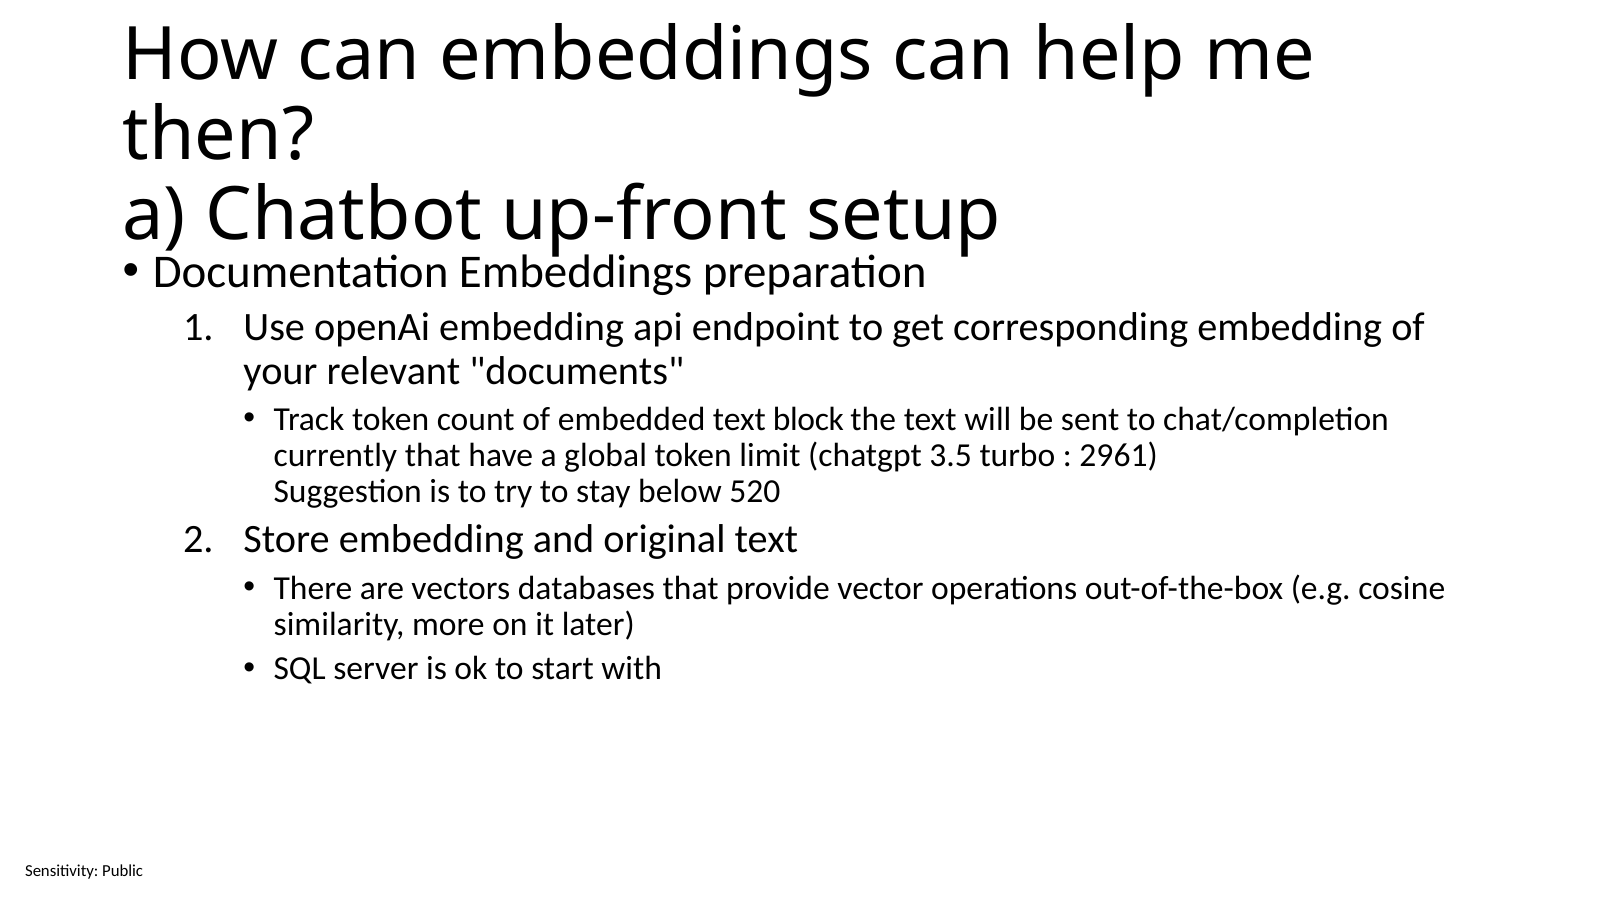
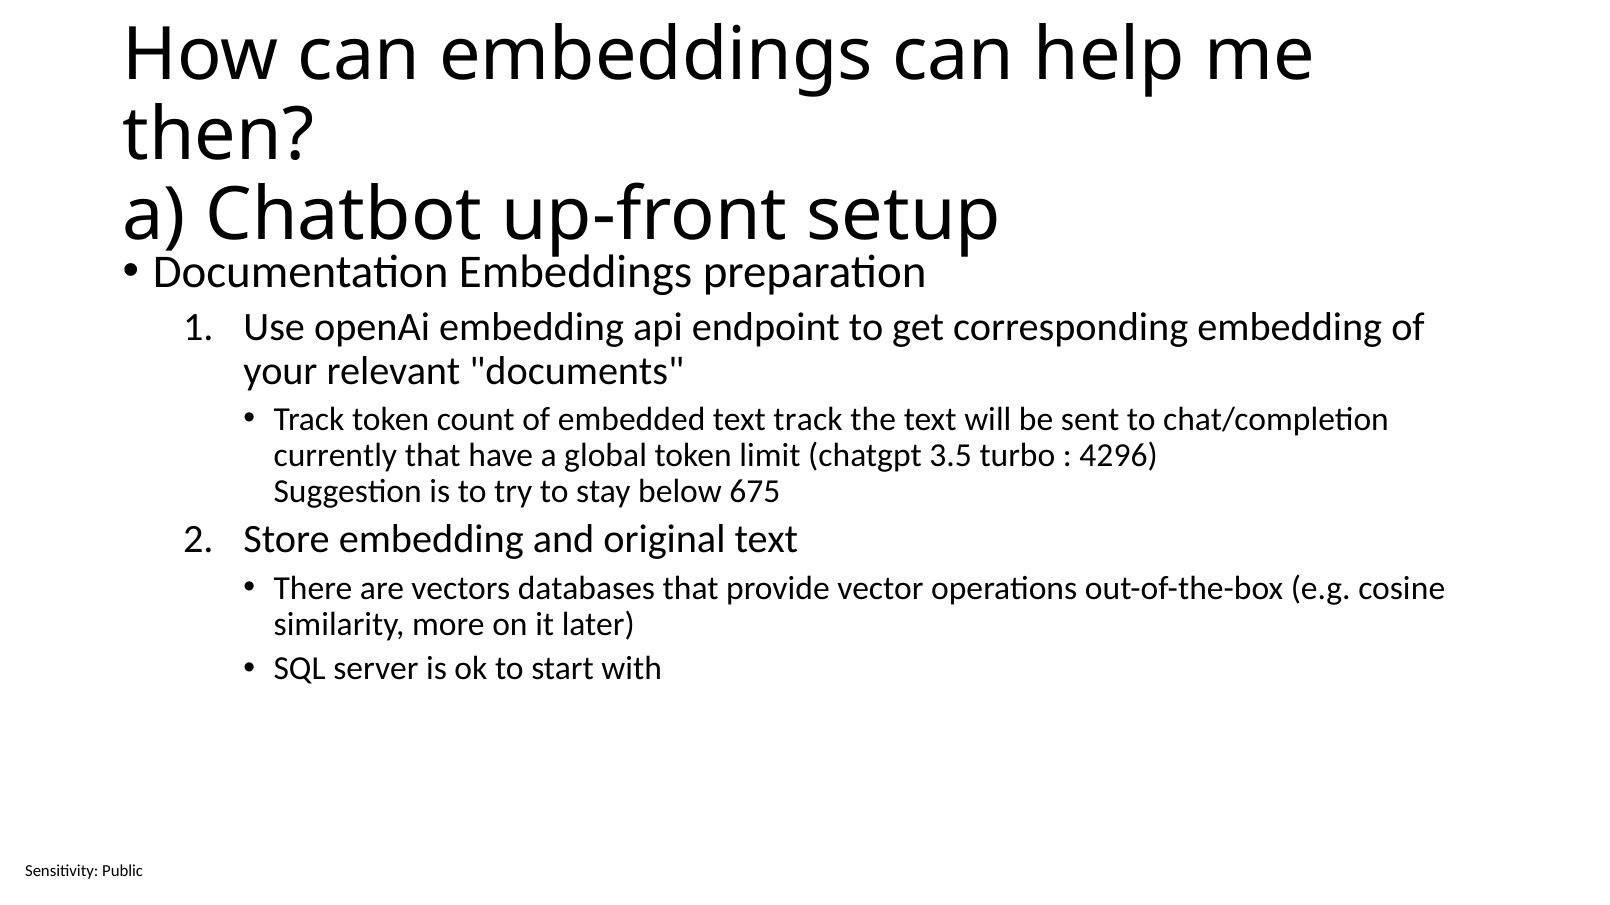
text block: block -> track (808, 419)
2961: 2961 -> 4296 (1119, 456)
520: 520 -> 675 (755, 492)
